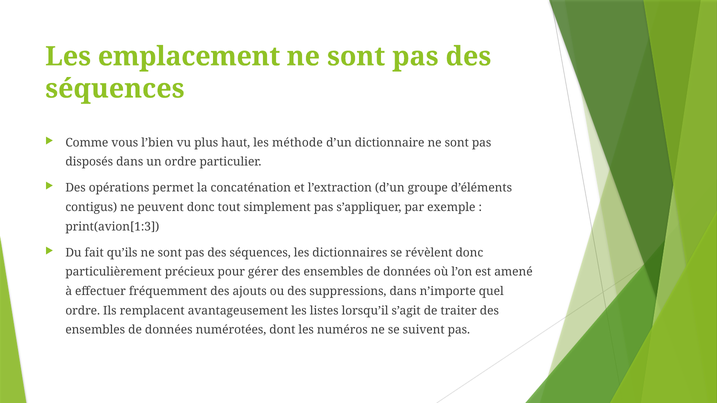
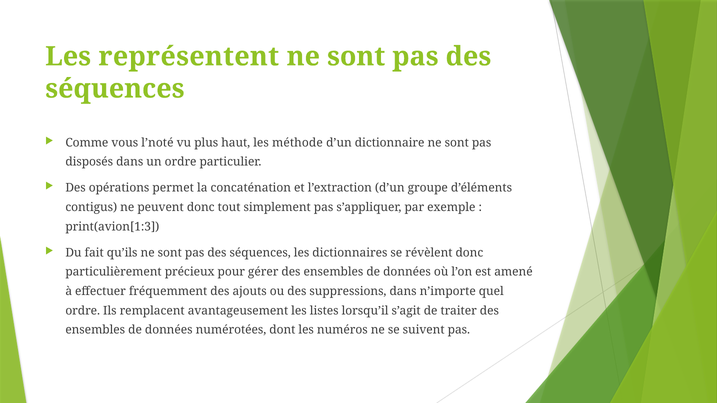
emplacement: emplacement -> représentent (189, 57)
l’bien: l’bien -> l’noté (157, 143)
